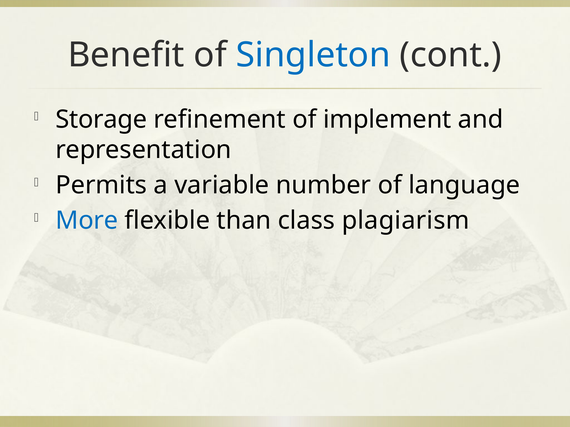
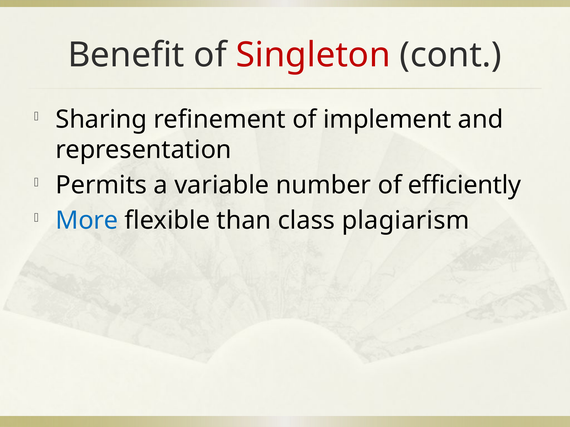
Singleton colour: blue -> red (313, 55)
Storage: Storage -> Sharing (101, 120)
language: language -> efficiently (464, 185)
